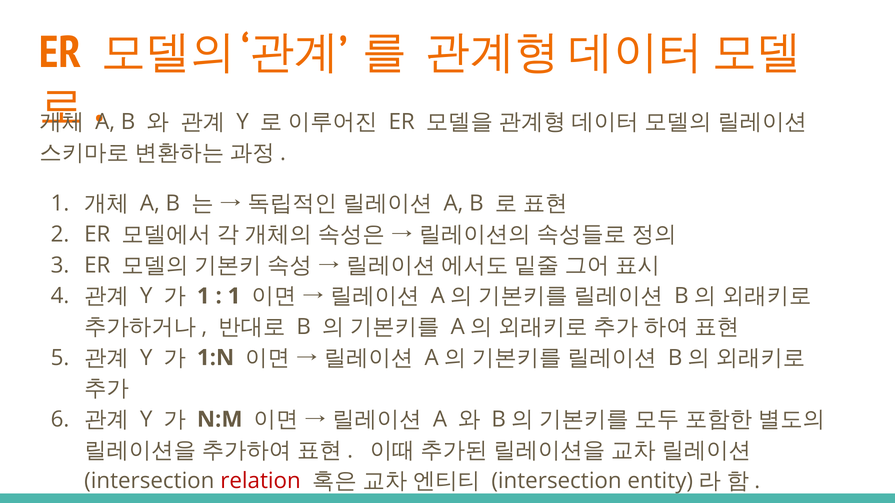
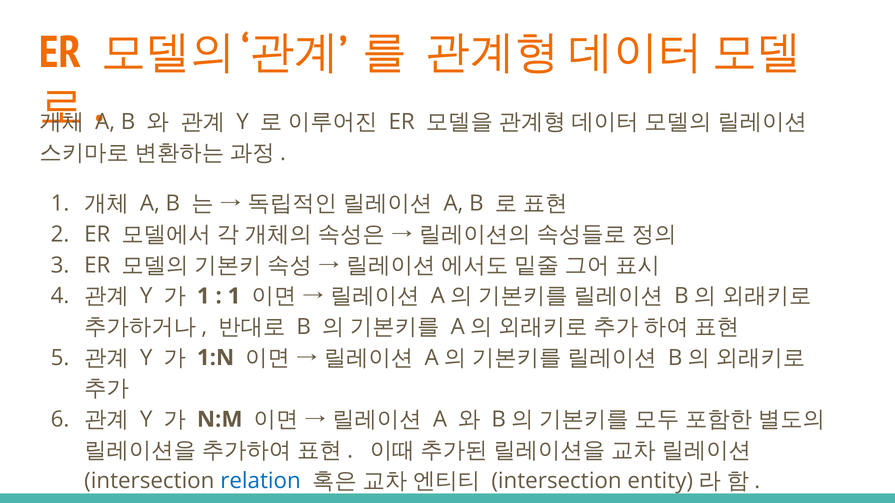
relation colour: red -> blue (261, 481)
